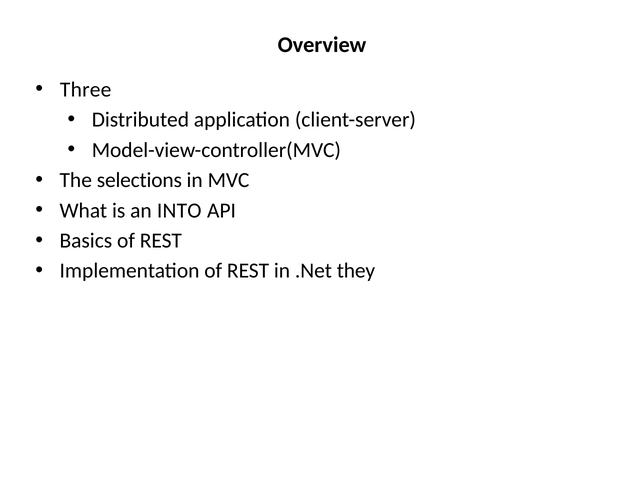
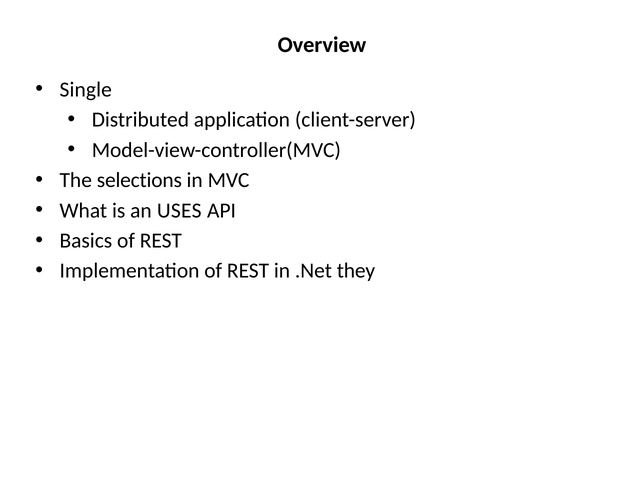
Three: Three -> Single (86, 90)
INTO: INTO -> USES (179, 210)
